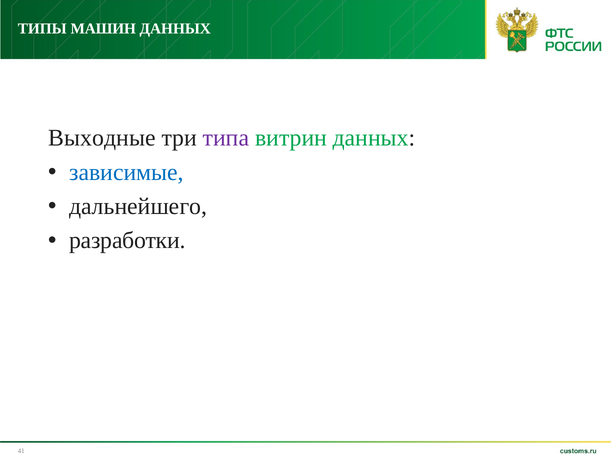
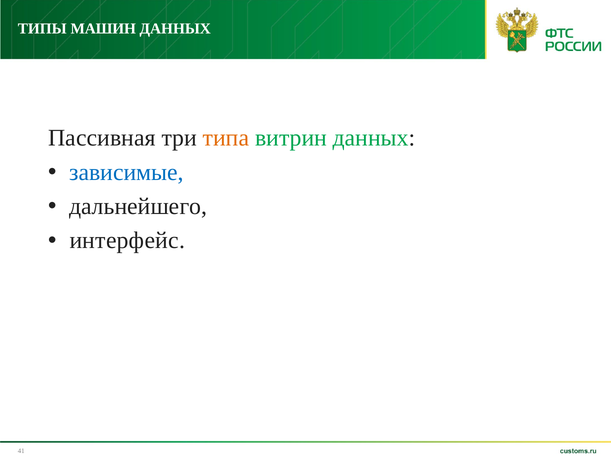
Выходные: Выходные -> Пассивная (102, 138)
типа colour: purple -> orange (226, 138)
разработки: разработки -> интерфейс (127, 240)
